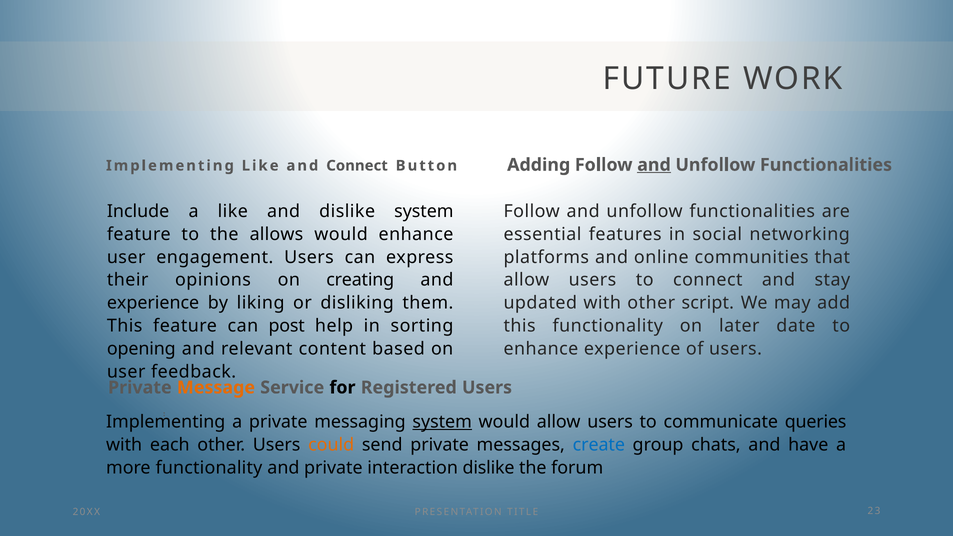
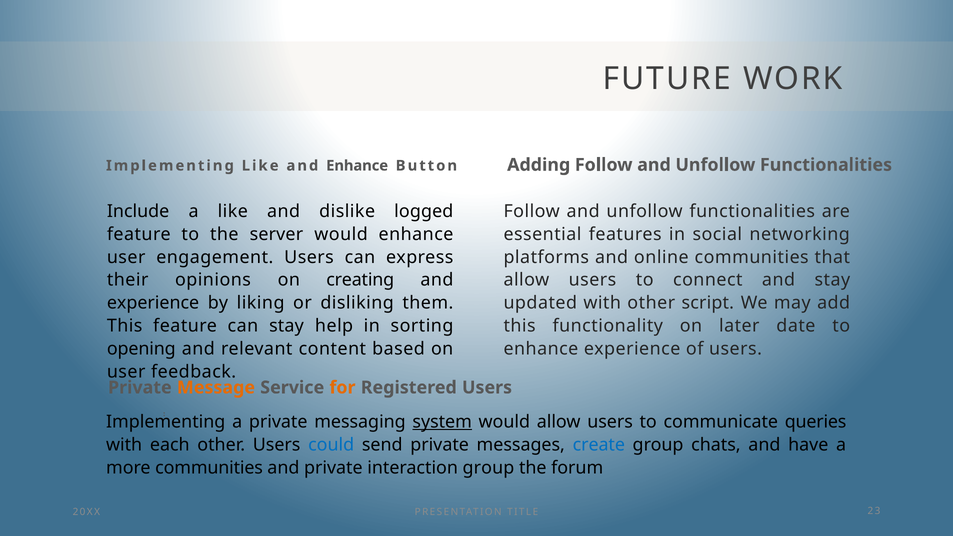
and underline: present -> none (654, 165)
and Connect: Connect -> Enhance (357, 166)
dislike system: system -> logged (424, 211)
allows: allows -> server (276, 234)
can post: post -> stay (286, 326)
for colour: black -> orange (342, 388)
could colour: orange -> blue (331, 445)
more functionality: functionality -> communities (209, 468)
interaction dislike: dislike -> group (488, 468)
